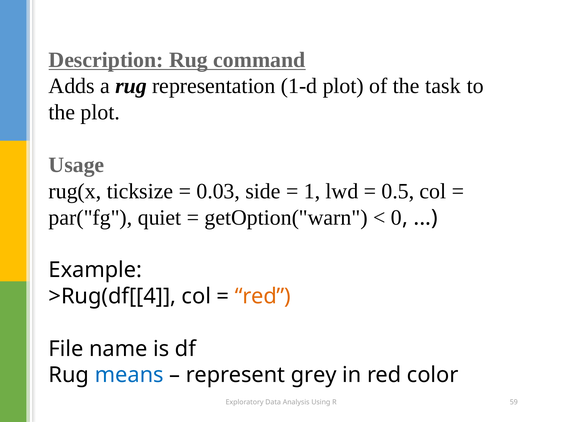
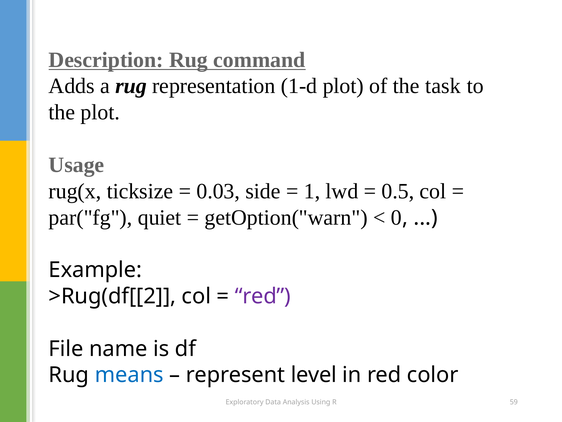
>Rug(df[[4: >Rug(df[[4 -> >Rug(df[[2 (112, 296)
red colour: orange -> purple (263, 296)
grey: grey -> level (314, 375)
